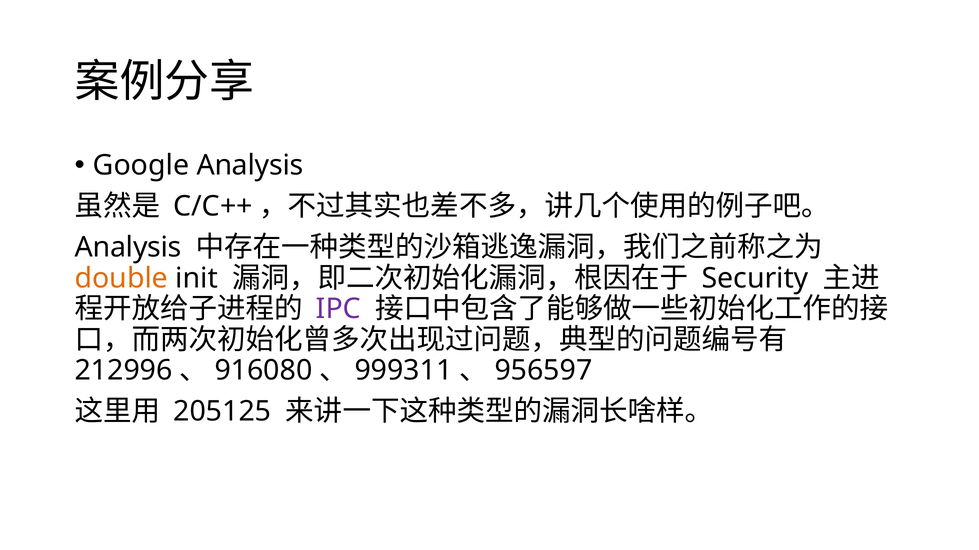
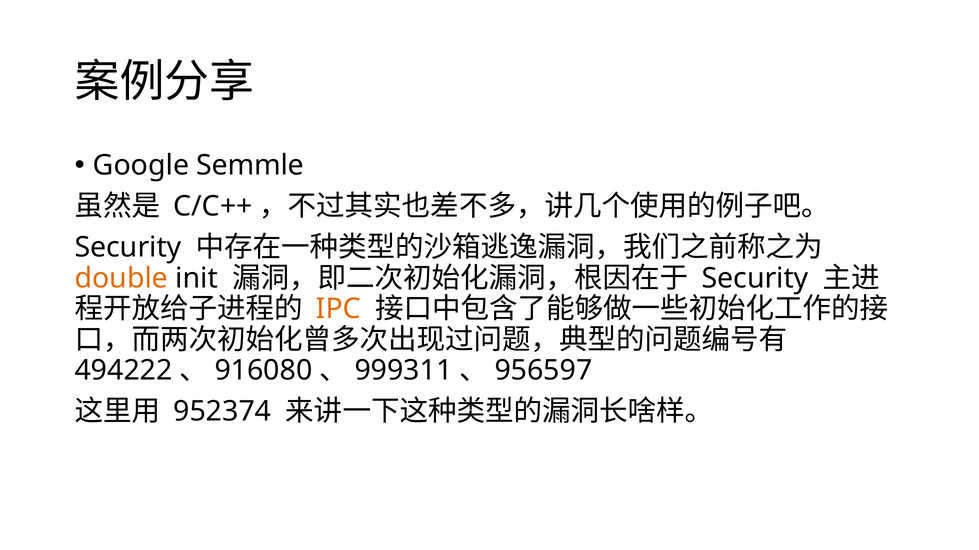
Google Analysis: Analysis -> Semmle (250, 166)
Analysis: Analysis -> Security (128, 248)
IPC colour: purple -> orange (338, 309)
212996: 212996 -> 494222 (124, 371)
205125: 205125 -> 952374 (222, 412)
